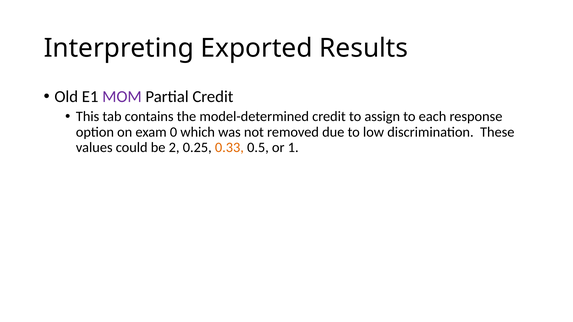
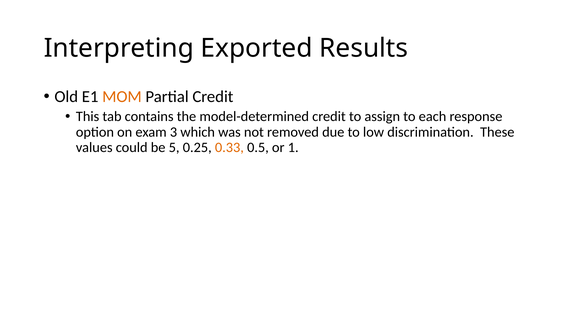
MOM colour: purple -> orange (122, 97)
0: 0 -> 3 (173, 132)
2: 2 -> 5 (174, 148)
